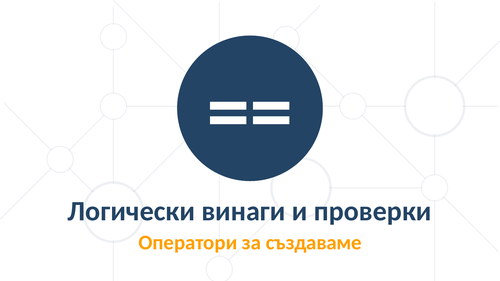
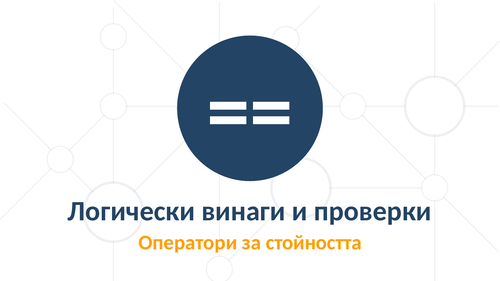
създаваме: създаваме -> стойността (314, 243)
